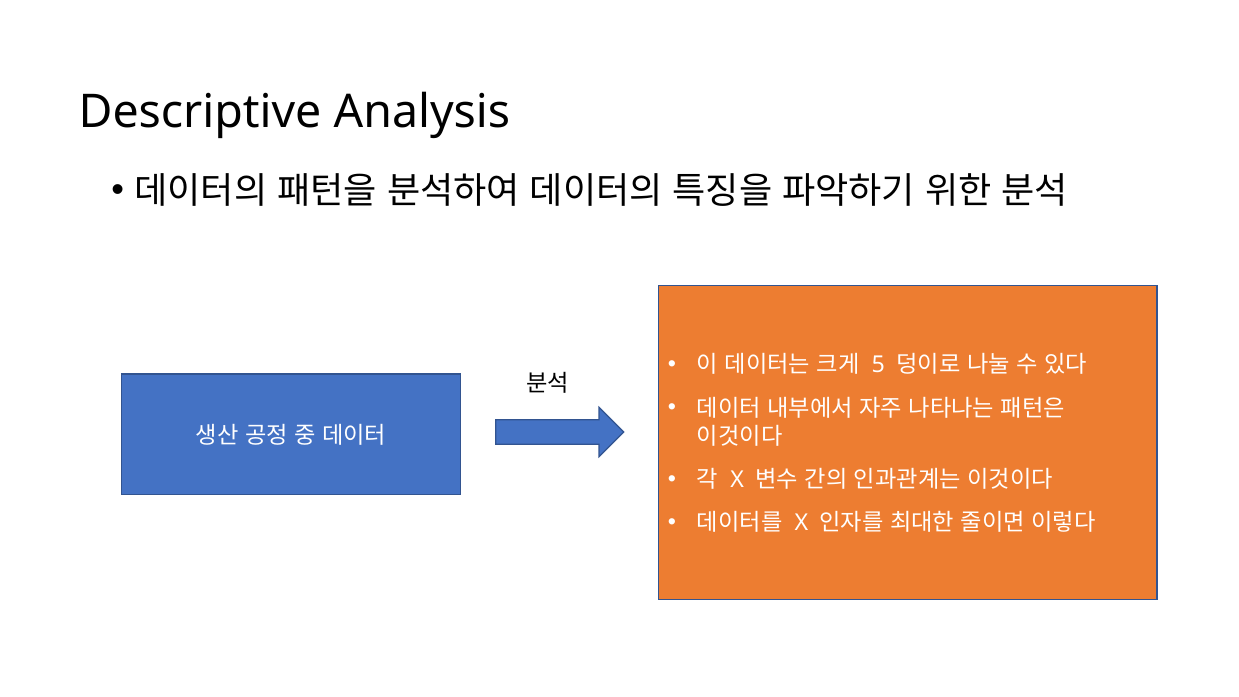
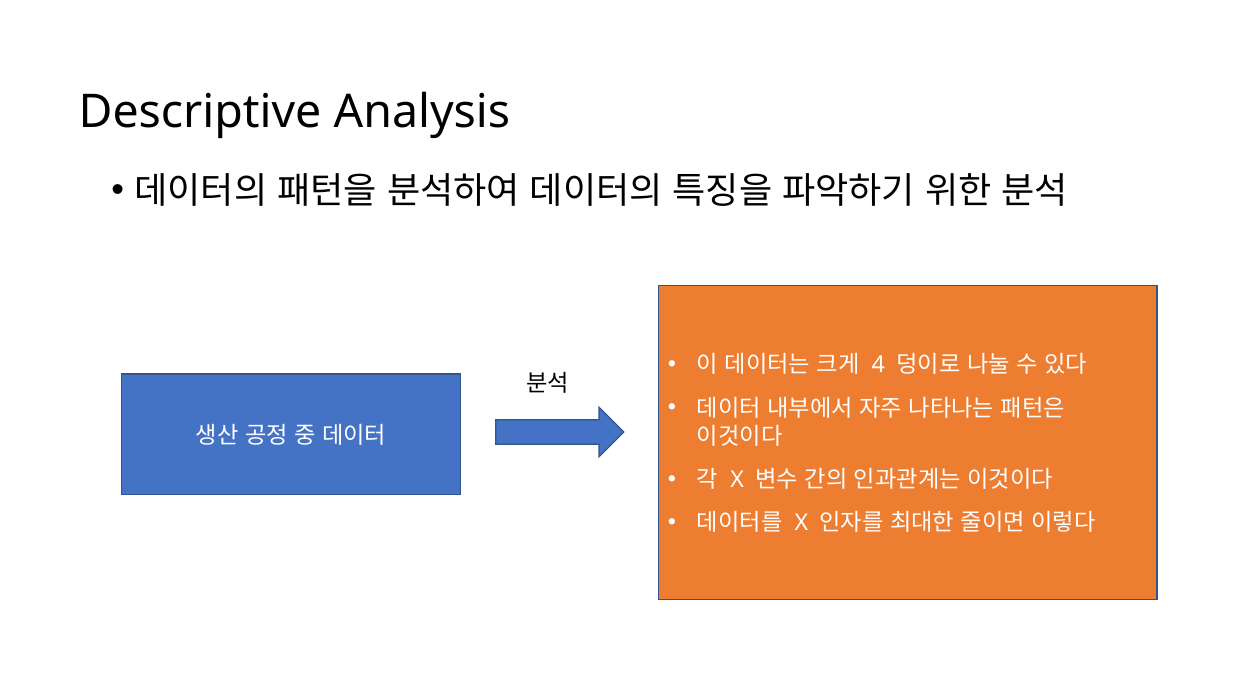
5: 5 -> 4 (878, 365)
